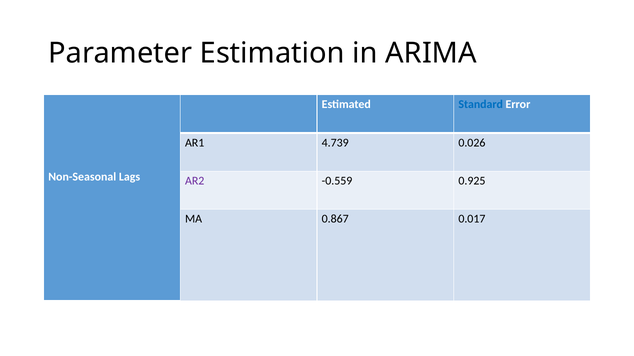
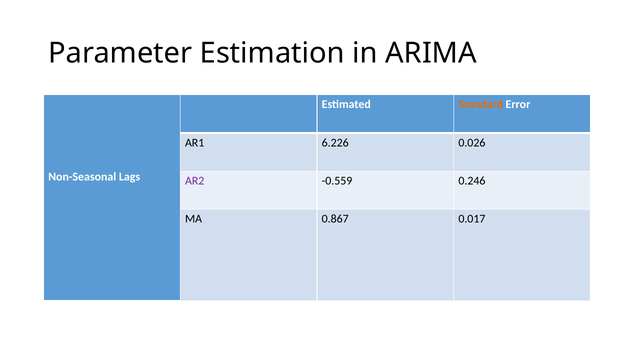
Standard colour: blue -> orange (481, 105)
4.739: 4.739 -> 6.226 (335, 143)
0.925: 0.925 -> 0.246 (472, 181)
